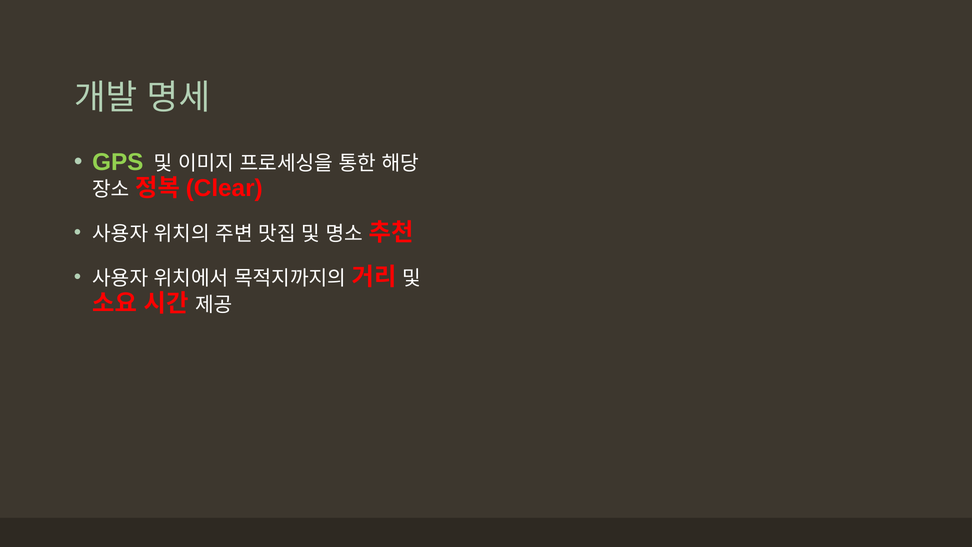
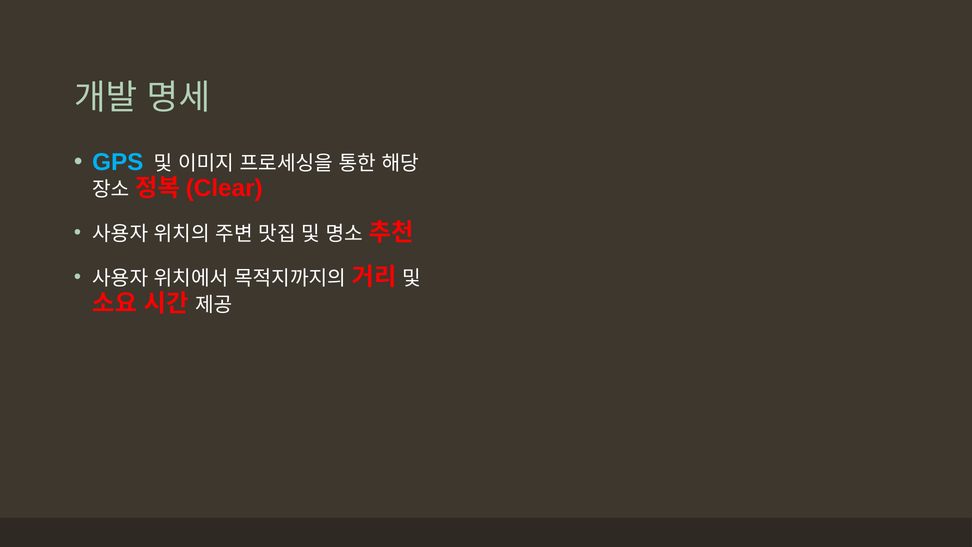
GPS colour: light green -> light blue (118, 162)
